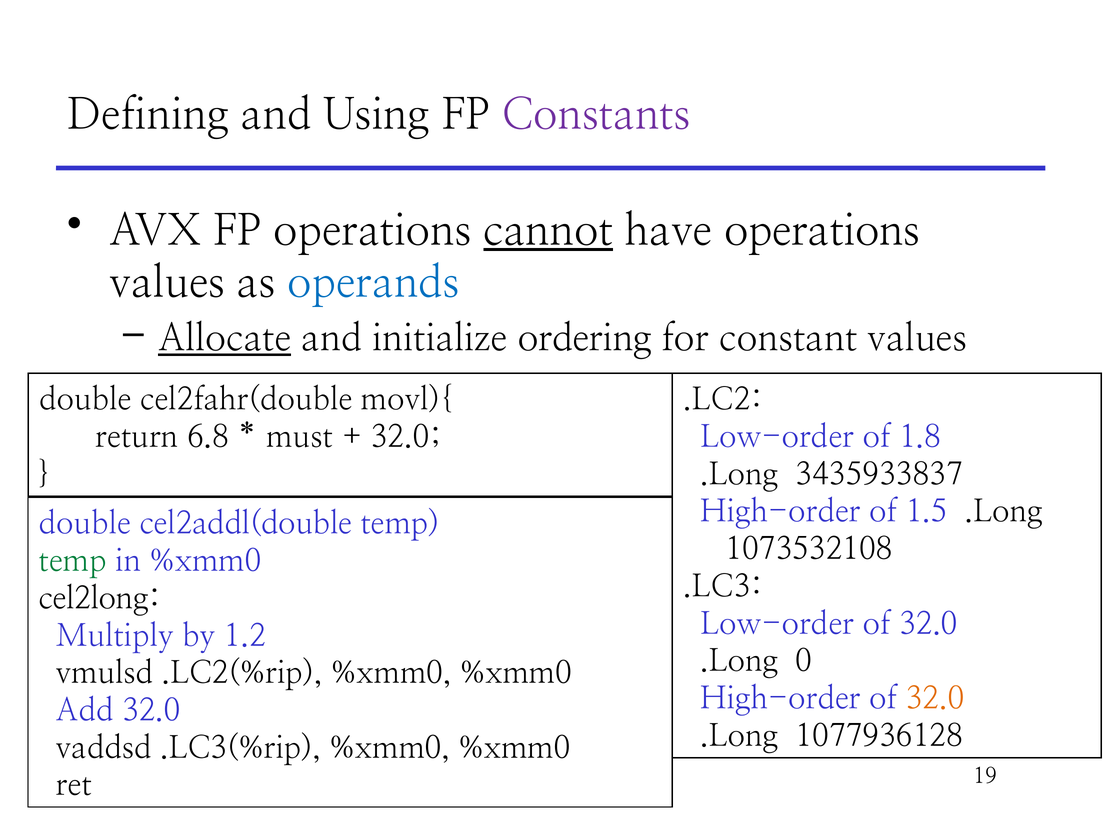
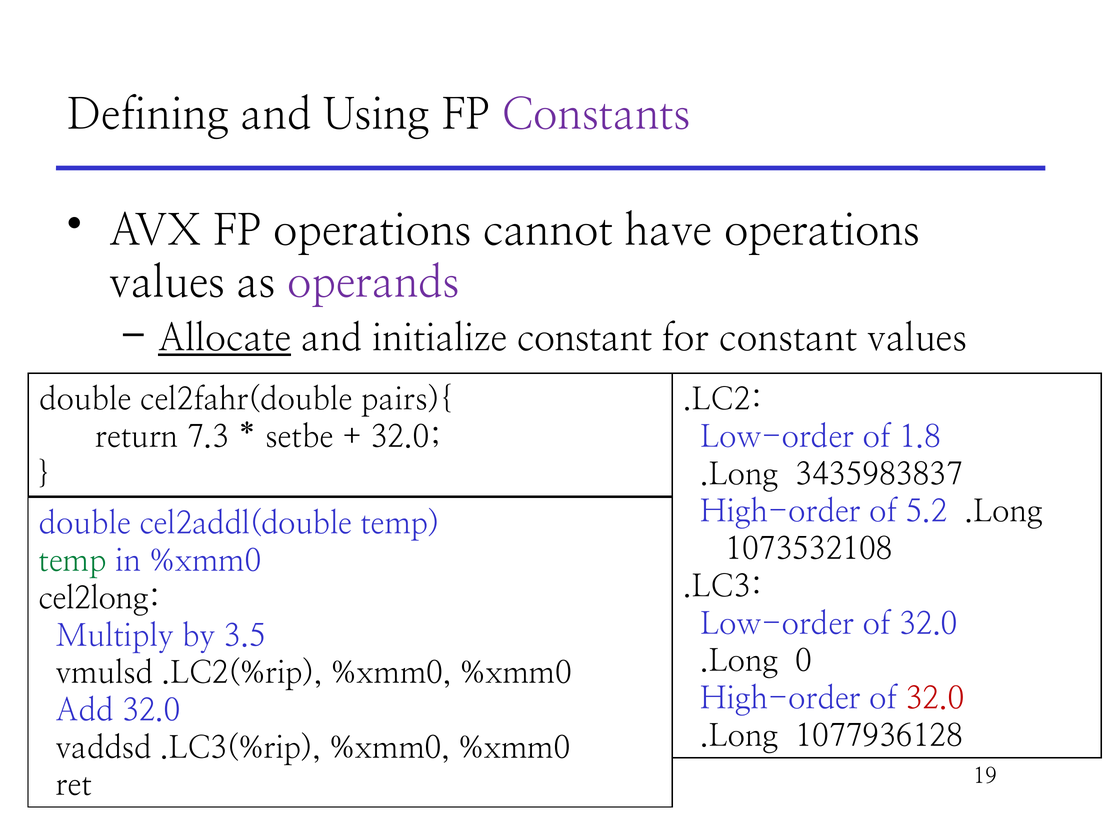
cannot underline: present -> none (548, 231)
operands colour: blue -> purple (373, 283)
initialize ordering: ordering -> constant (585, 339)
movl){: movl){ -> pairs){ (406, 400)
6.8: 6.8 -> 7.3 (208, 437)
must: must -> setbe (300, 437)
3435933837: 3435933837 -> 3435983837 (879, 474)
1.5: 1.5 -> 5.2 (927, 512)
1.2: 1.2 -> 3.5 (245, 636)
32.0 colour: orange -> red (935, 698)
